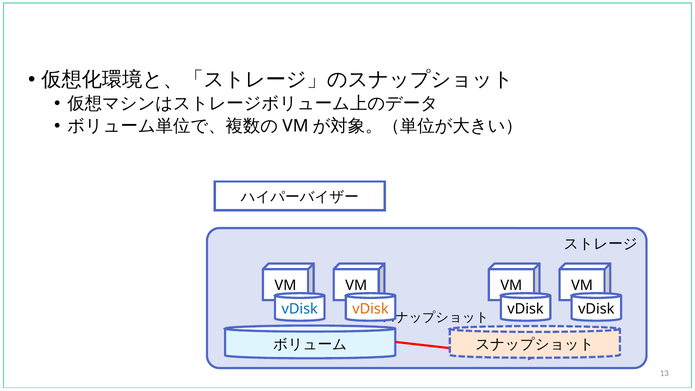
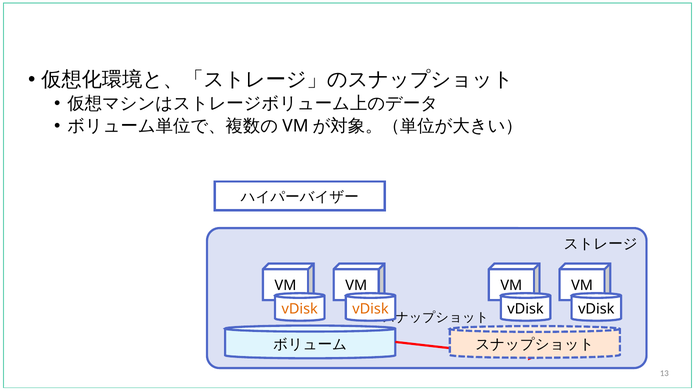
vDisk colour: blue -> orange (300, 309)
